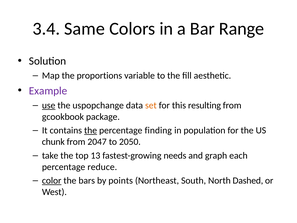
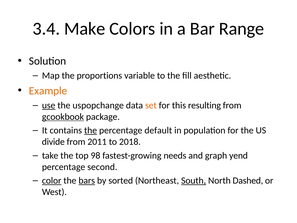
Same: Same -> Make (85, 29)
Example colour: purple -> orange (48, 91)
gcookbook underline: none -> present (63, 117)
finding: finding -> default (158, 130)
chunk: chunk -> divide (53, 142)
2047: 2047 -> 2011 (97, 142)
2050: 2050 -> 2018 (130, 142)
13: 13 -> 98 (95, 155)
each: each -> yend (238, 155)
reduce: reduce -> second (102, 167)
bars underline: none -> present (87, 180)
points: points -> sorted (121, 180)
South underline: none -> present (194, 180)
